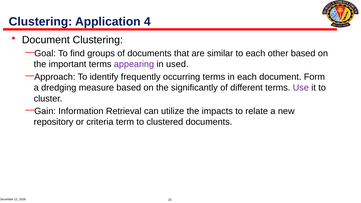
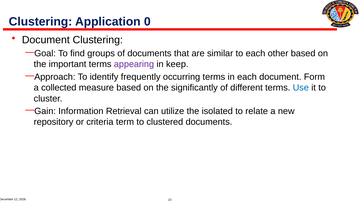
4: 4 -> 0 (147, 22)
used: used -> keep (177, 64)
dredging: dredging -> collected (59, 88)
Use colour: purple -> blue (301, 88)
impacts: impacts -> isolated (217, 111)
